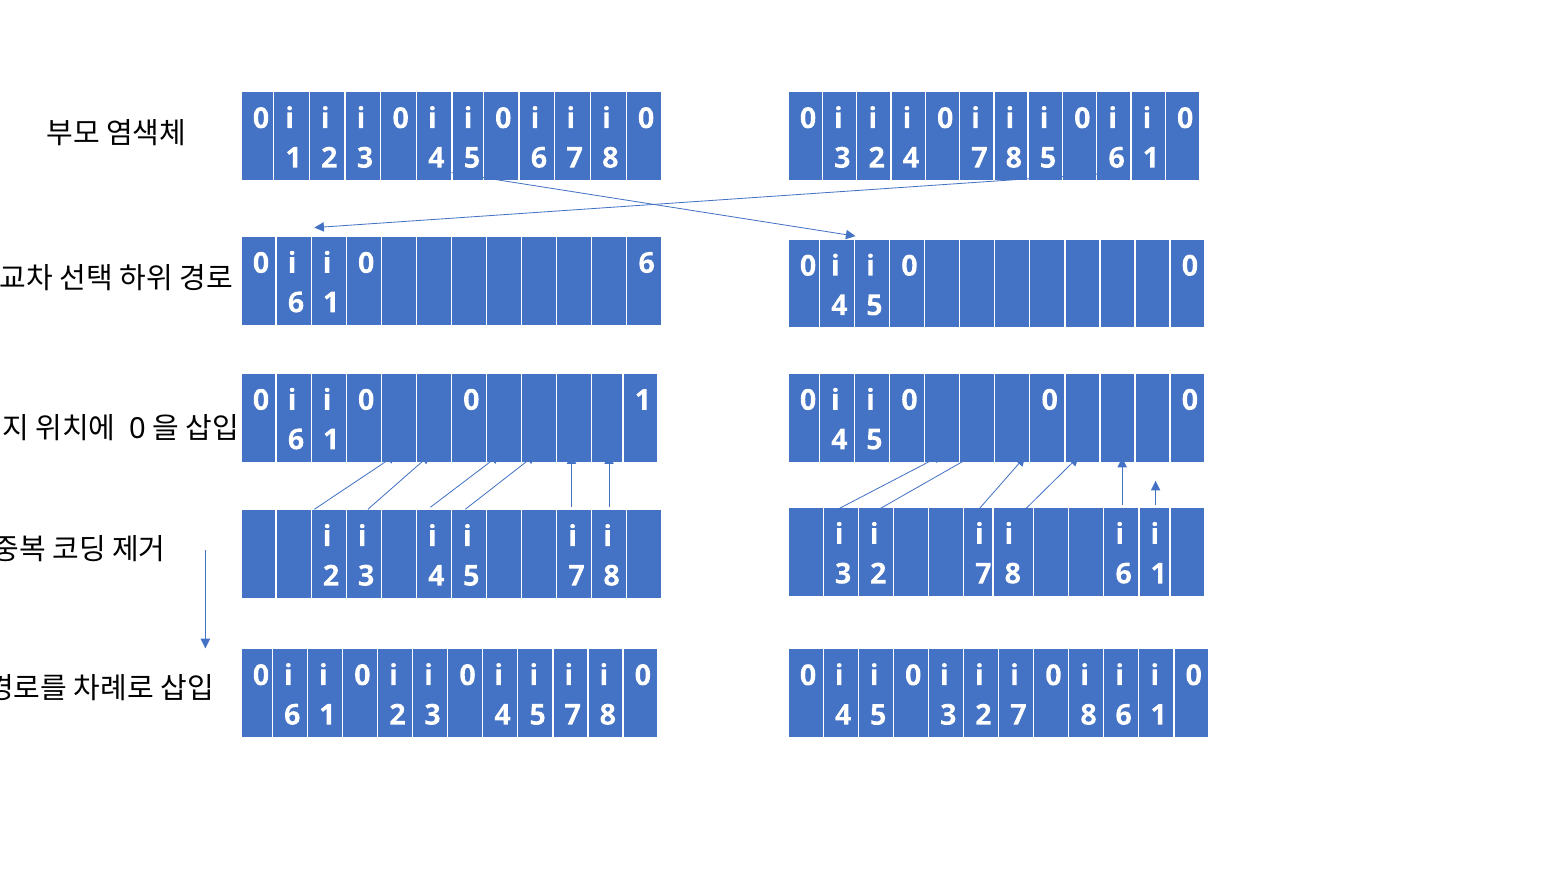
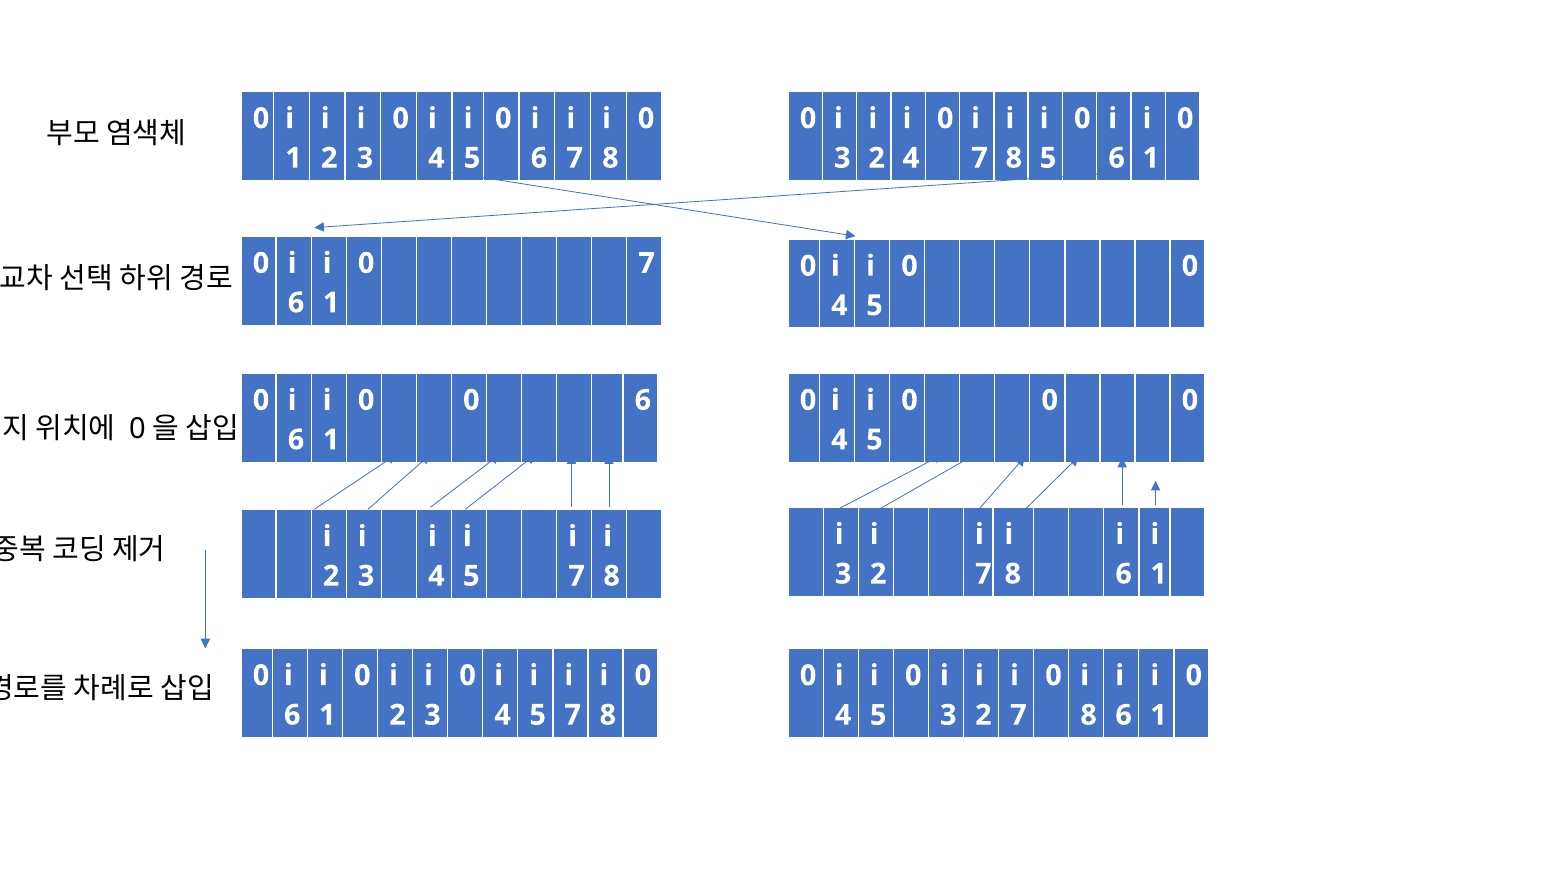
0 6: 6 -> 7 (647, 263)
0 1: 1 -> 6 (643, 400)
